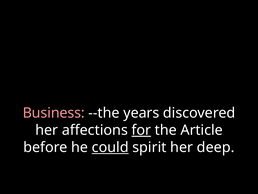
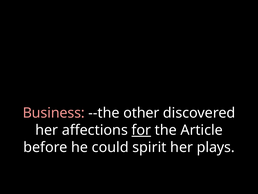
years: years -> other (141, 113)
could underline: present -> none (110, 147)
deep: deep -> plays (216, 147)
